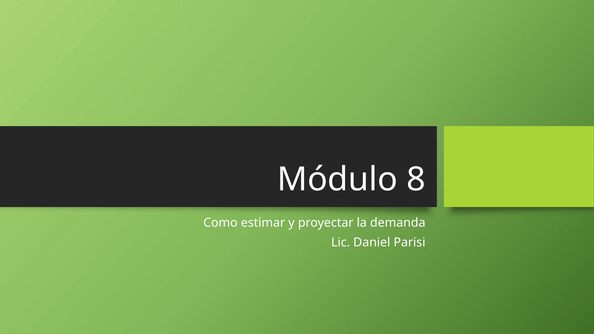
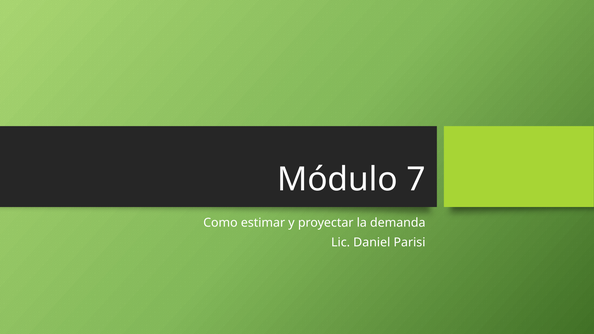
8: 8 -> 7 (416, 180)
